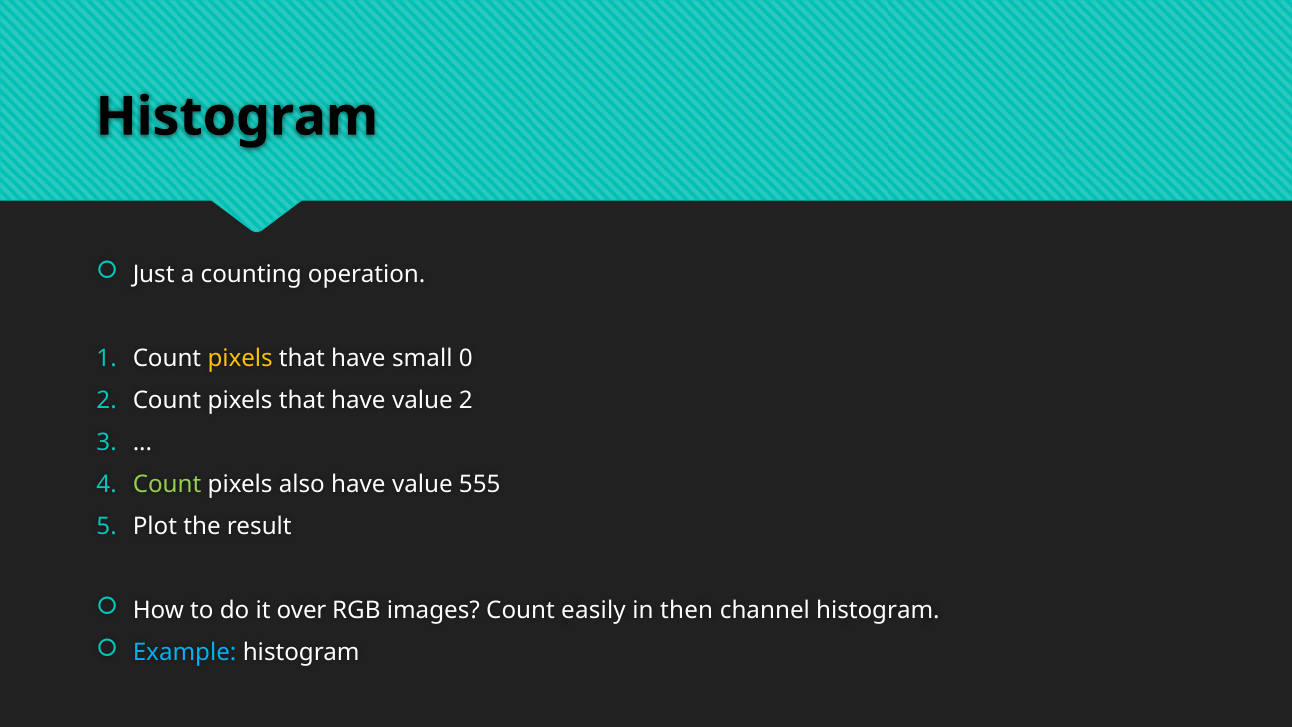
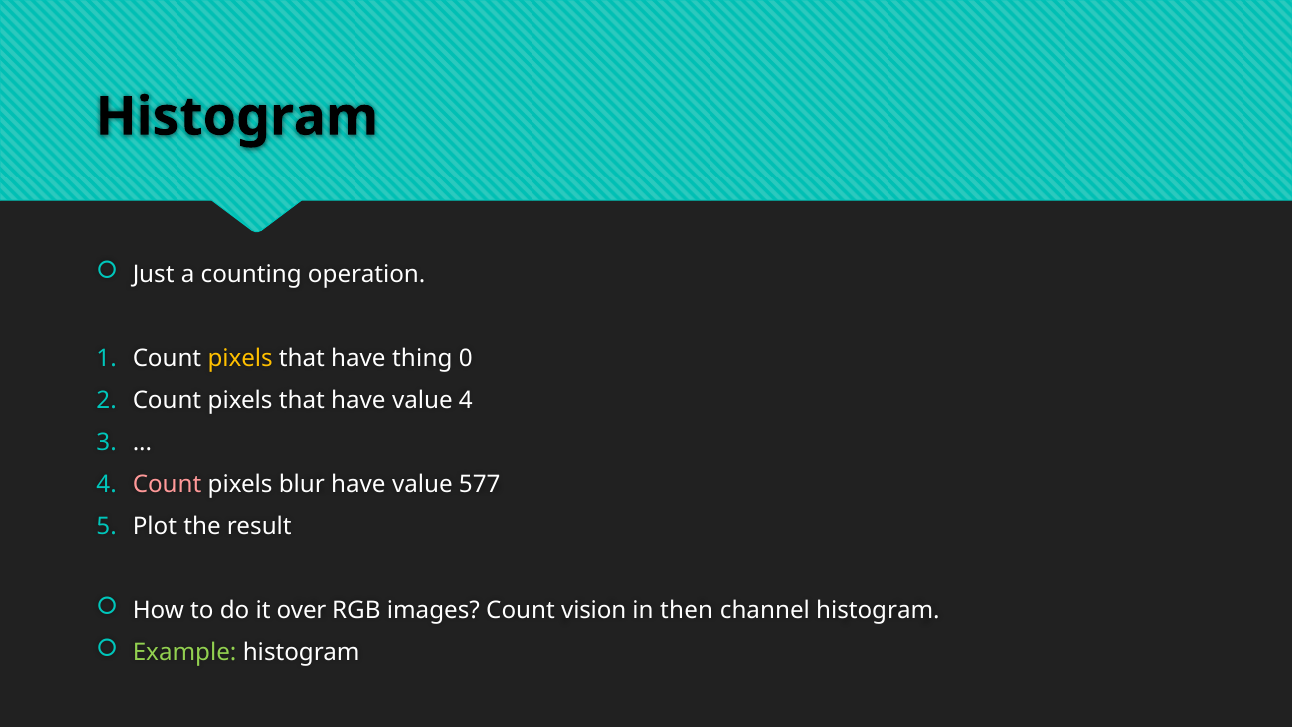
small: small -> thing (422, 358)
value 2: 2 -> 4 (466, 400)
Count colour: light green -> pink (167, 484)
also: also -> blur (302, 484)
555: 555 -> 577 (480, 484)
easily: easily -> vision (594, 610)
Example colour: light blue -> light green (185, 652)
